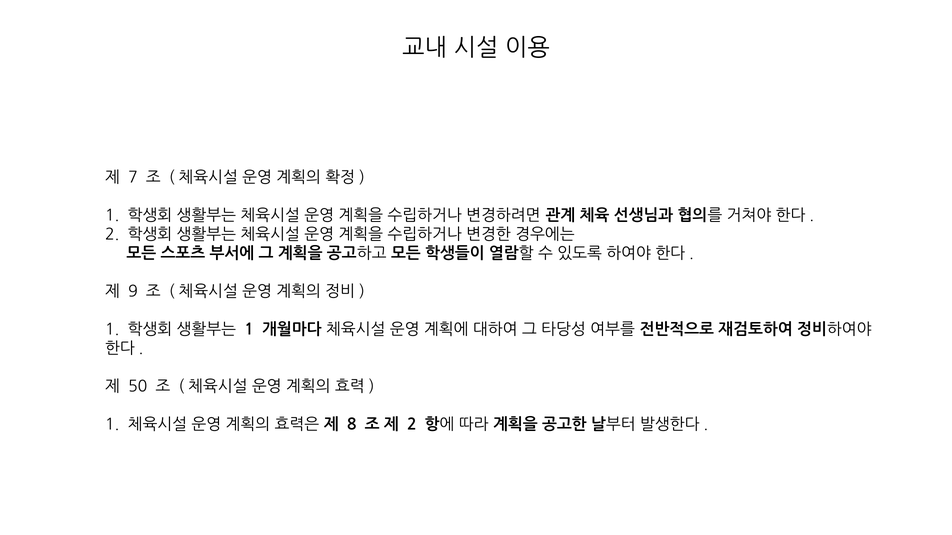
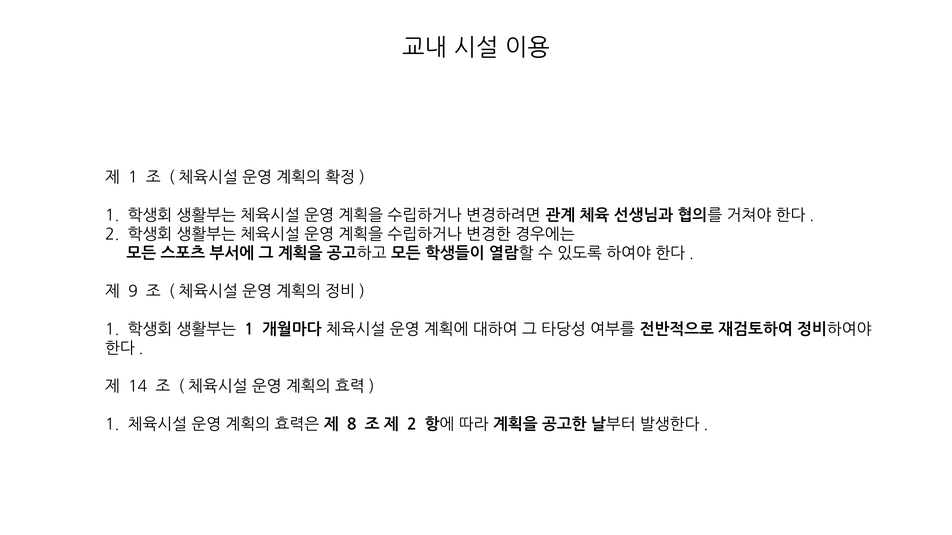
7: 7 -> 1 (133, 178)
50: 50 -> 14 (138, 387)
